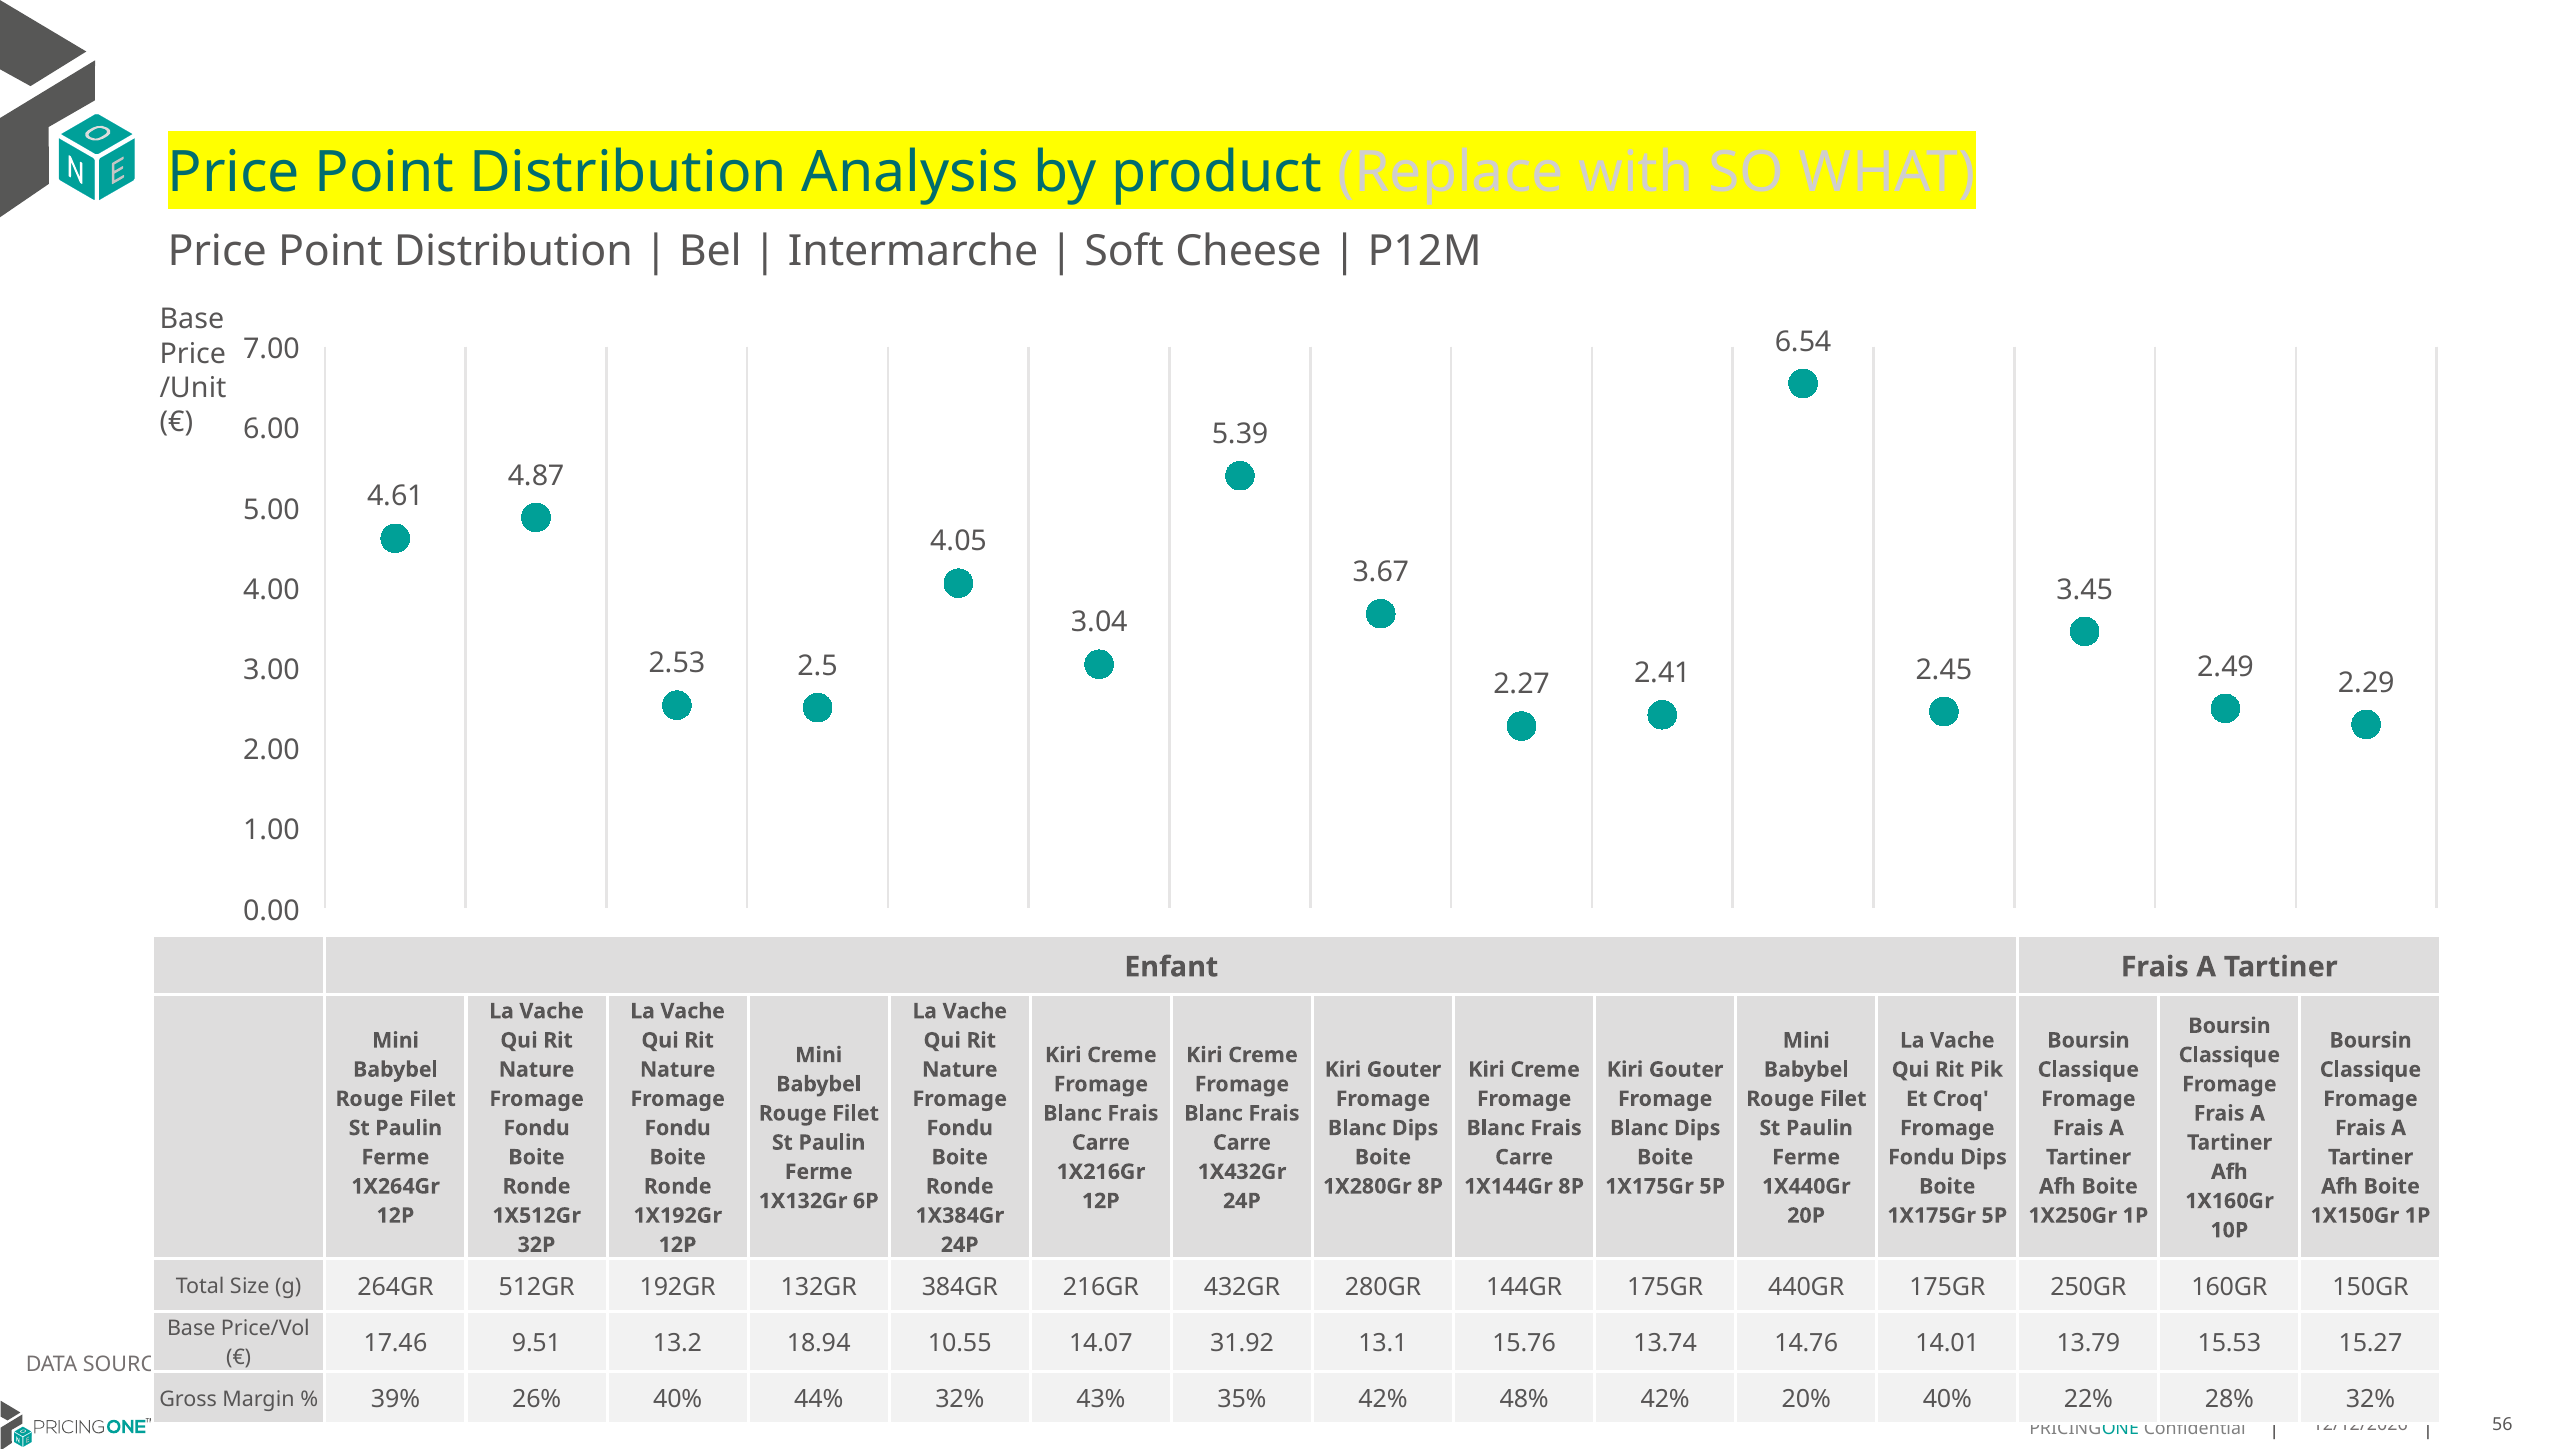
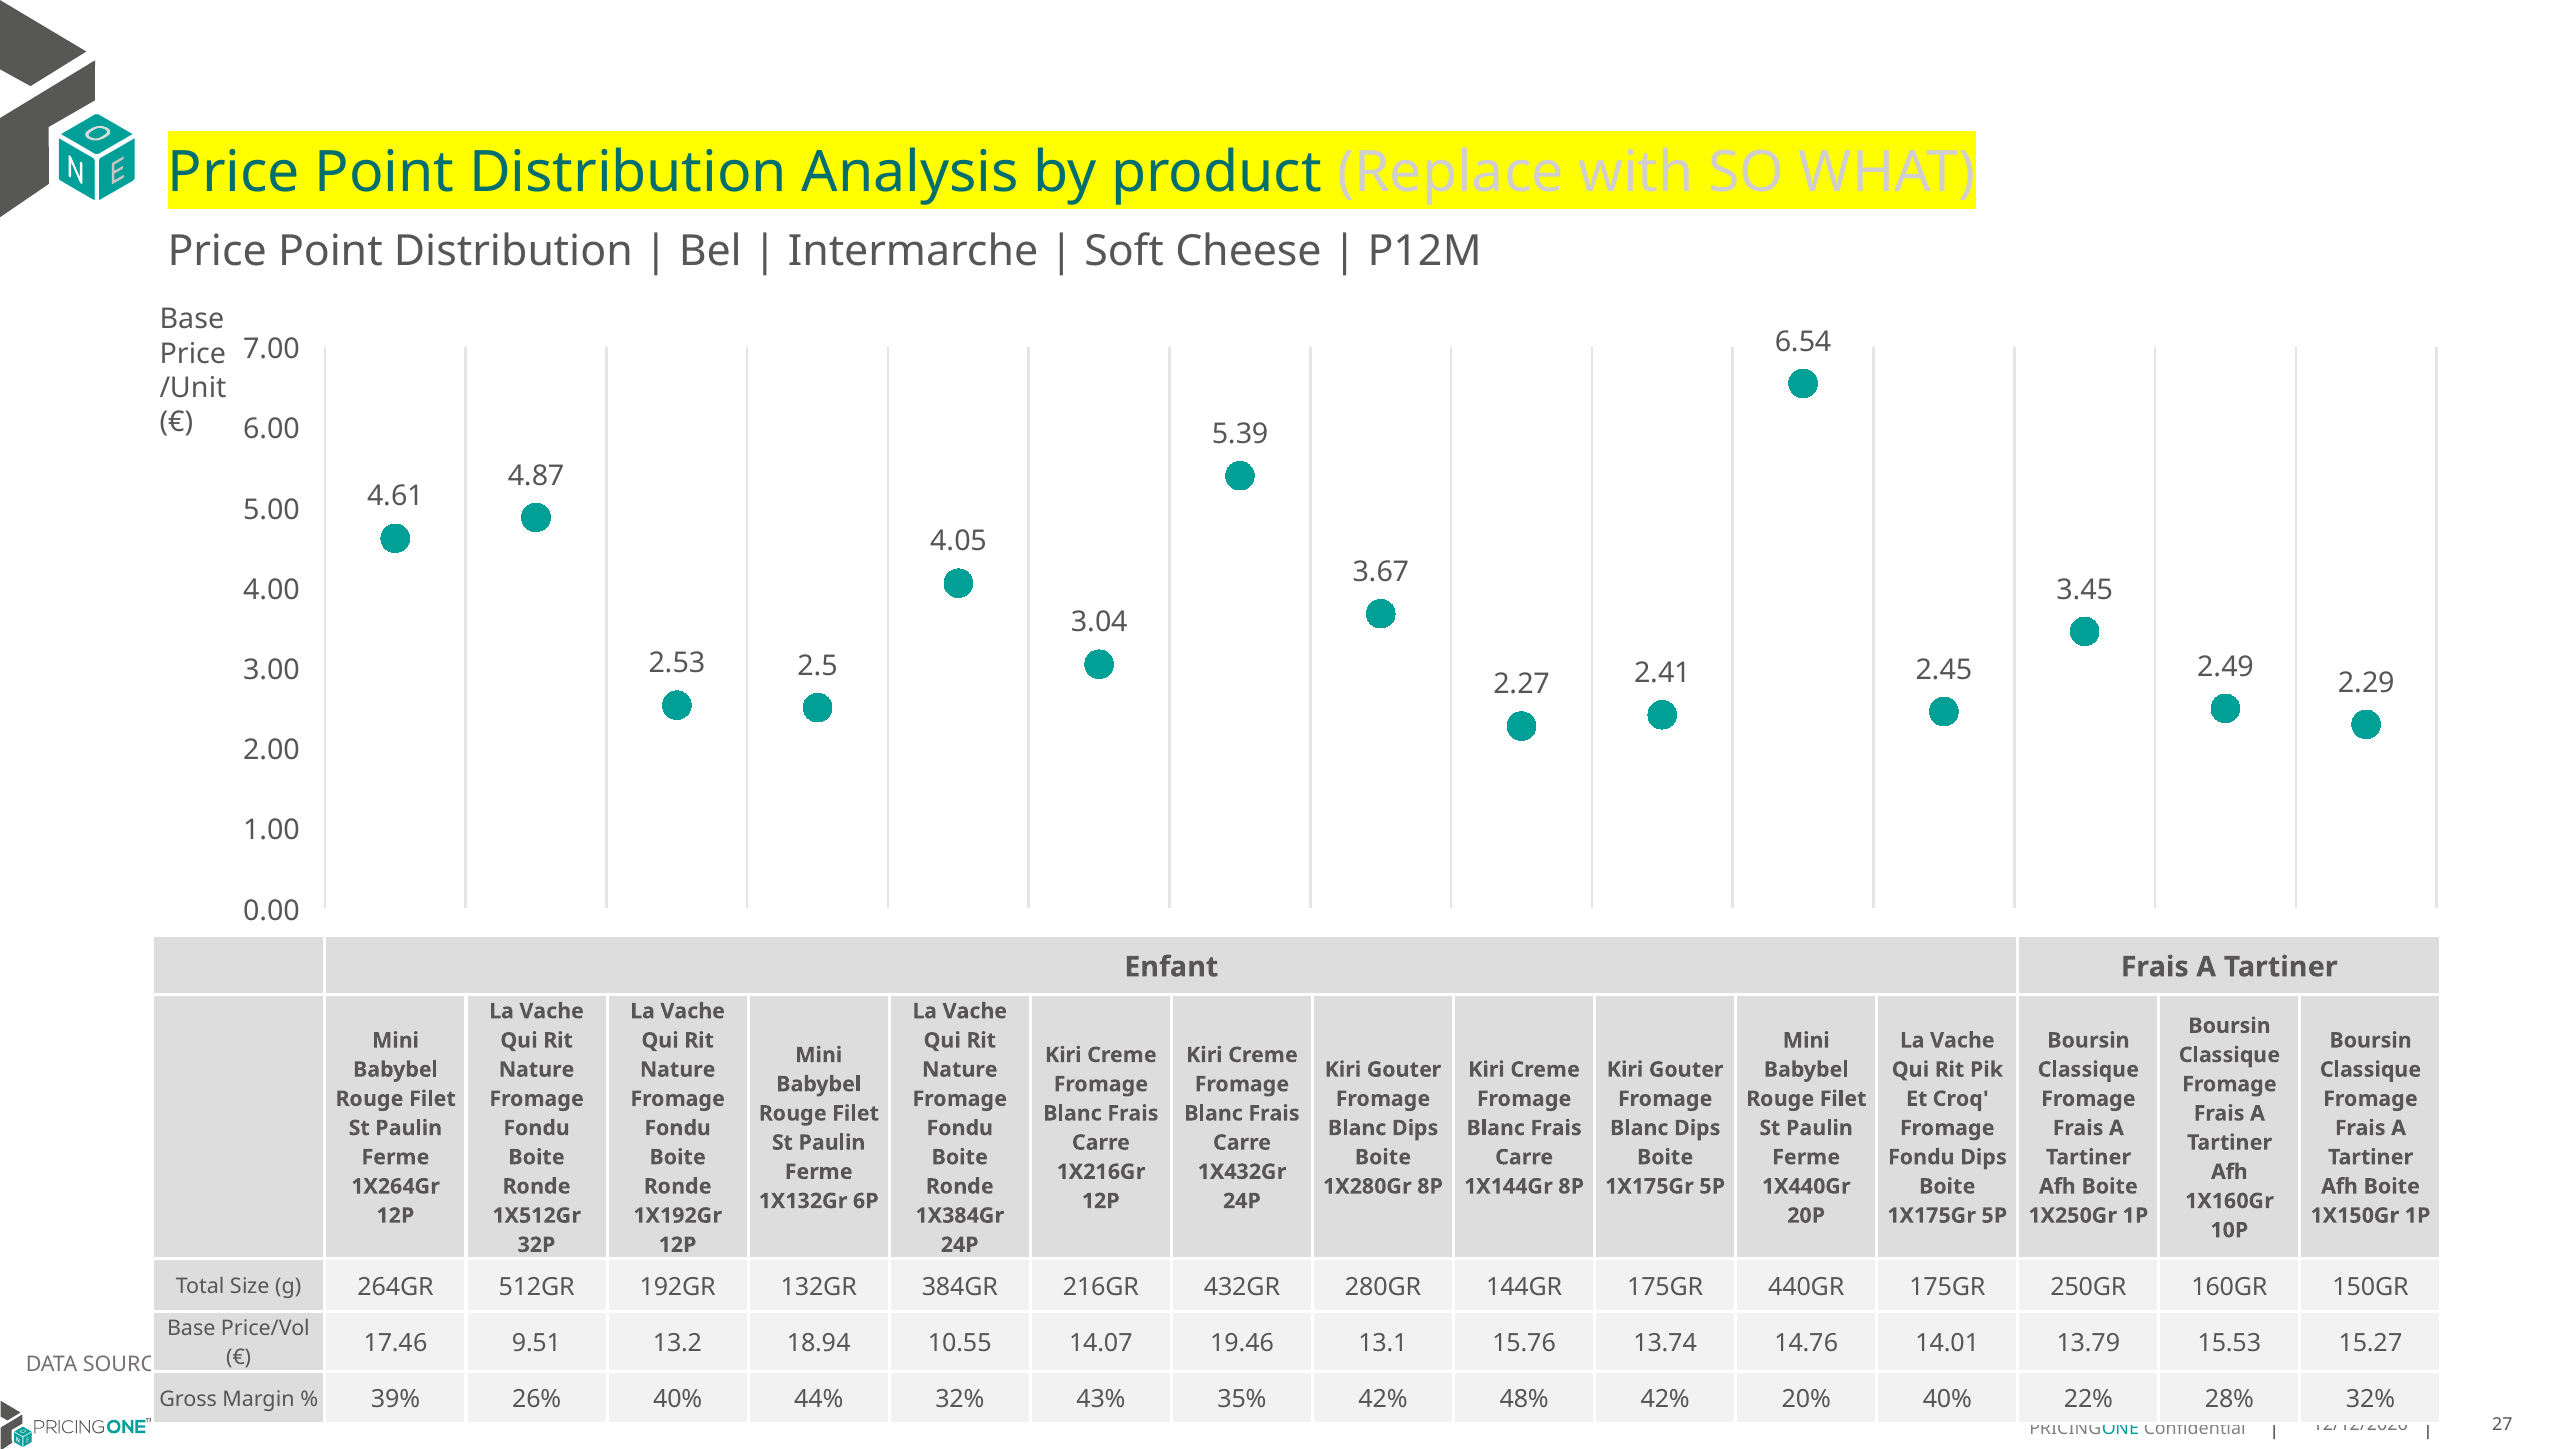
31.92: 31.92 -> 19.46 (1242, 1343)
56: 56 -> 27 (2502, 1425)
